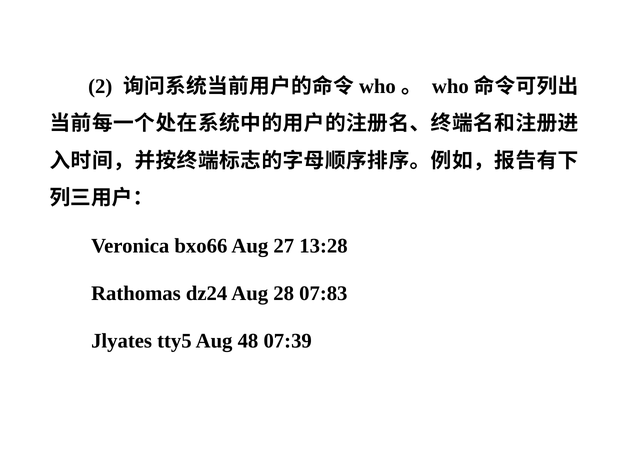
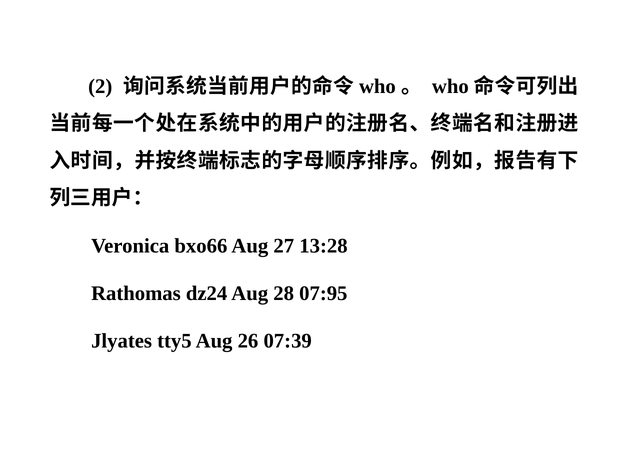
07:83: 07:83 -> 07:95 (323, 293)
48: 48 -> 26 (248, 341)
